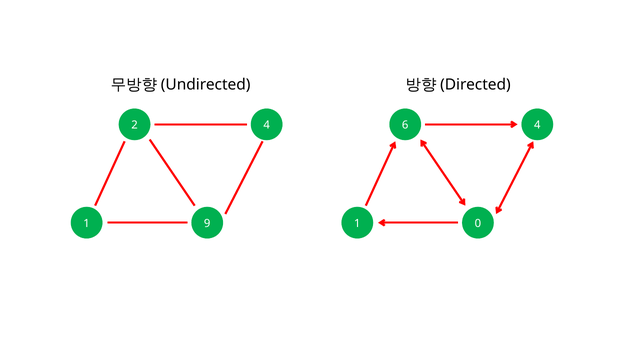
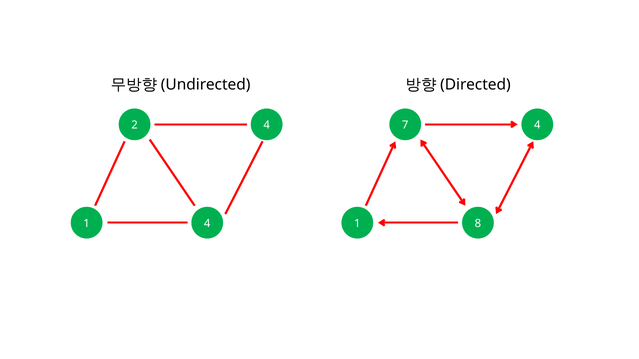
6: 6 -> 7 (405, 125)
1 9: 9 -> 4 (207, 224)
0: 0 -> 8 (478, 224)
